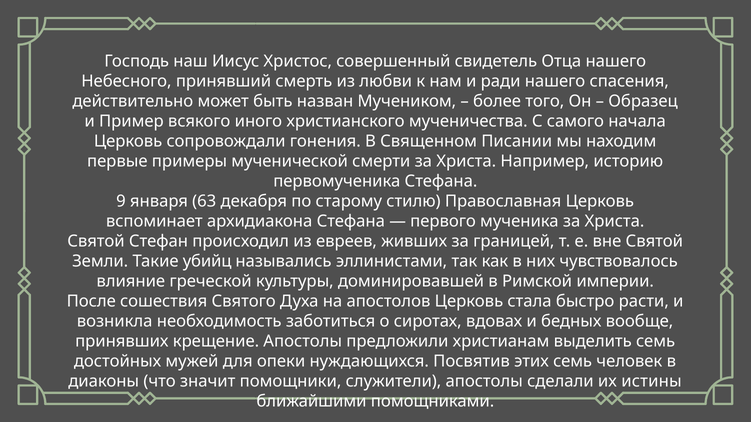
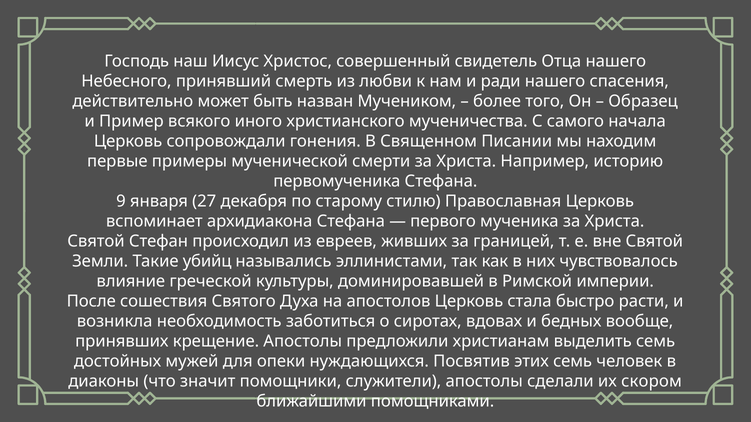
63: 63 -> 27 (204, 201)
истины: истины -> скором (652, 381)
